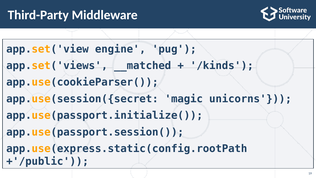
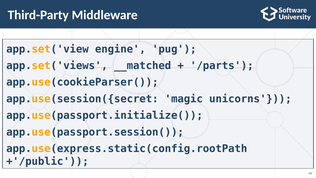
/kinds: /kinds -> /parts (222, 66)
